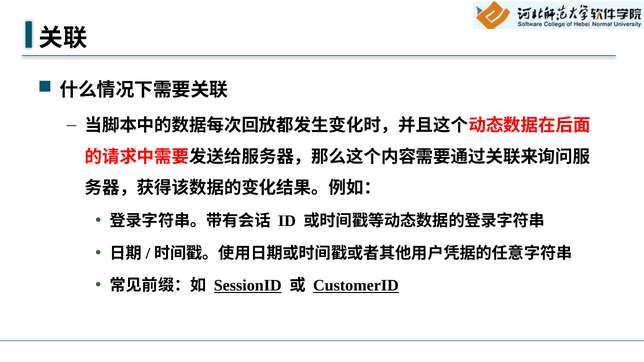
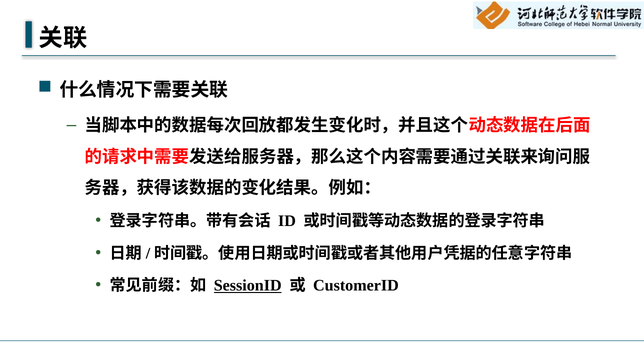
CustomerID underline: present -> none (356, 285)
